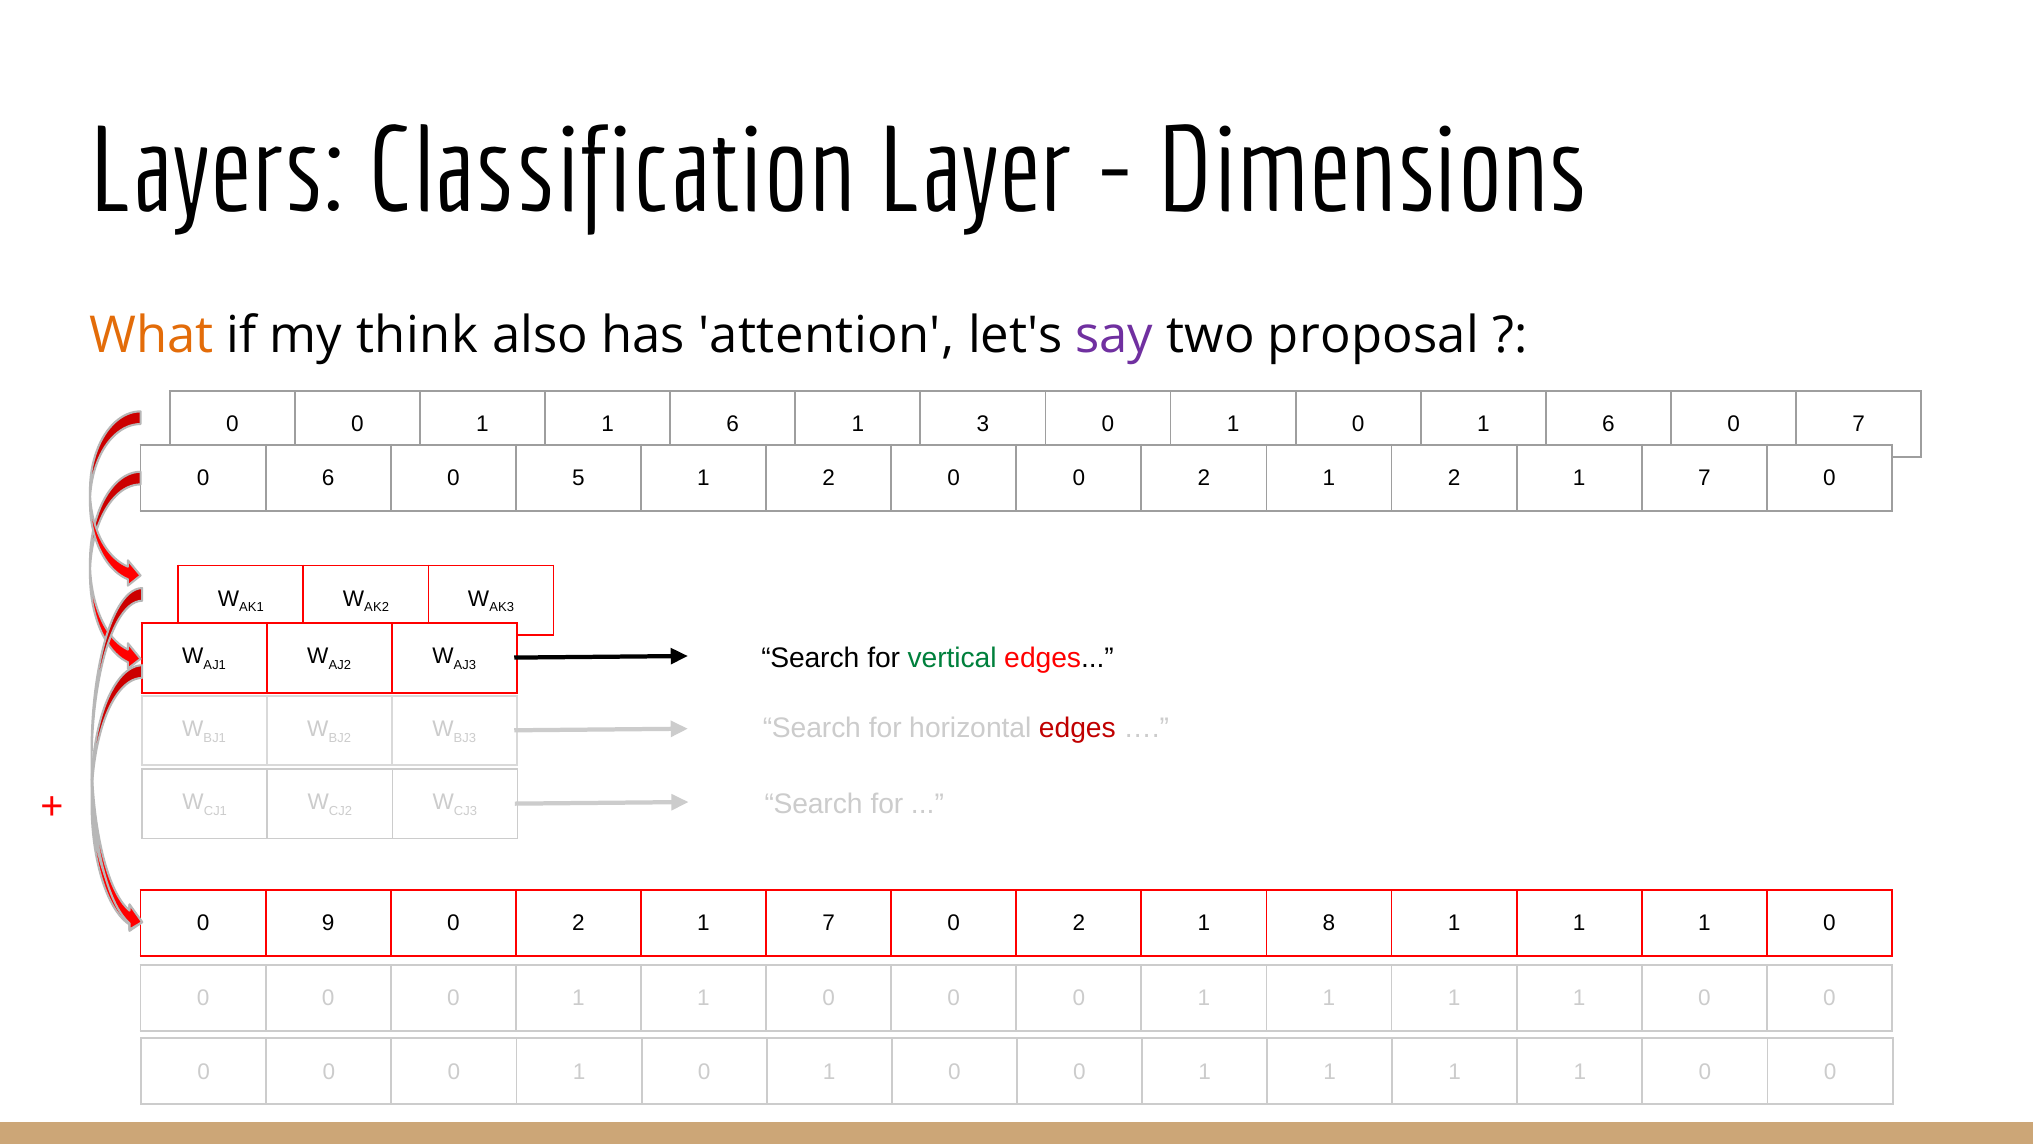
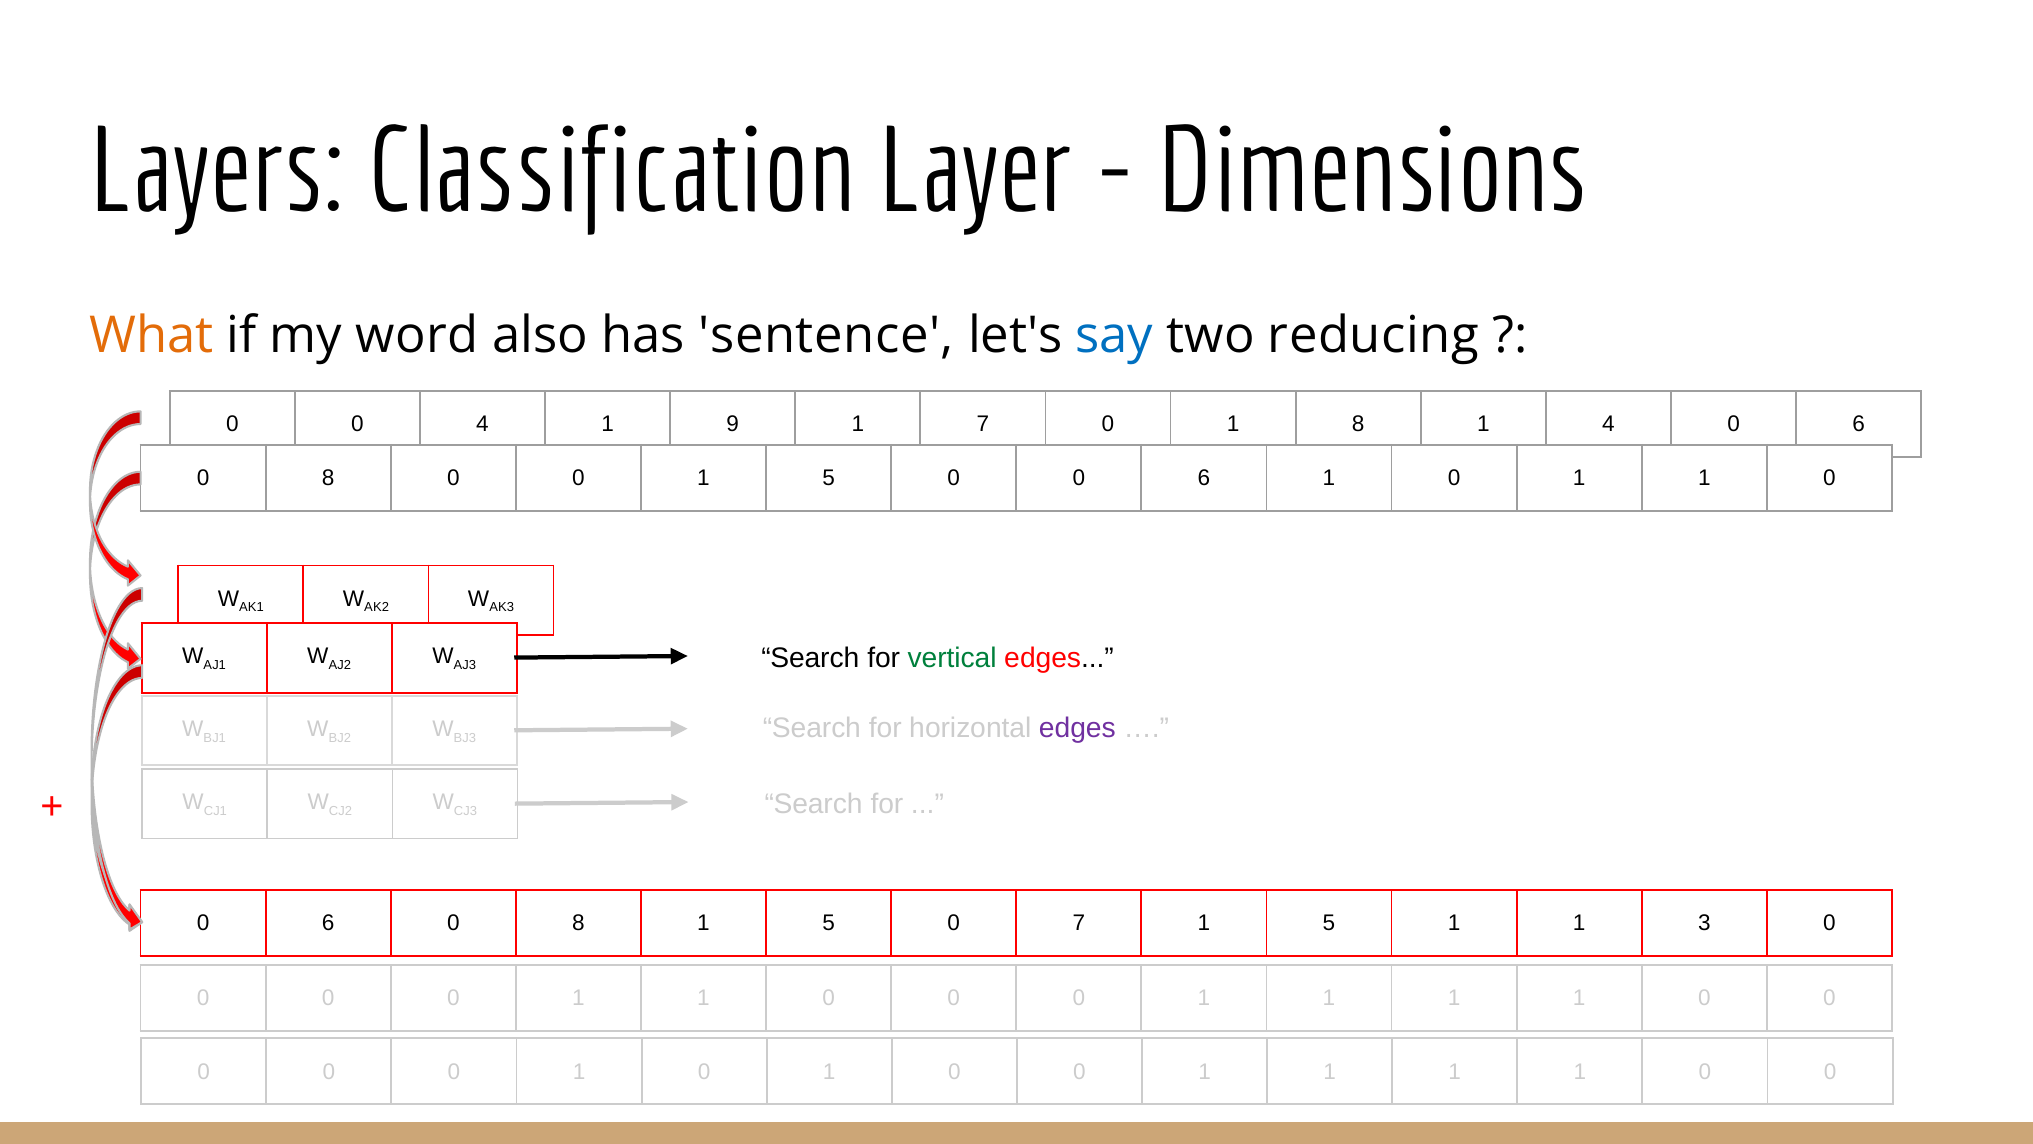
think: think -> word (417, 336)
attention: attention -> sentence (826, 336)
say colour: purple -> blue (1114, 336)
proposal: proposal -> reducing (1373, 336)
1: 1 -> 4 (483, 424)
6: 6 -> 9 (733, 424)
1 3: 3 -> 7 (983, 424)
0: 0 -> 8 (1358, 424)
6: 6 -> 4 (1608, 424)
7: 7 -> 6 (1859, 424)
6: 6 -> 8 (328, 478)
5: 5 -> 0 (578, 478)
2: 2 -> 5 (829, 478)
2: 2 -> 6 (1204, 478)
2: 2 -> 0 (1454, 478)
7: 7 -> 1 (1704, 478)
edges colour: red -> purple (1077, 728)
9: 9 -> 6 (328, 923)
2: 2 -> 8 (578, 923)
7: 7 -> 5 (829, 923)
2: 2 -> 7 (1079, 923)
8: 8 -> 5 (1329, 923)
1: 1 -> 3 (1704, 923)
